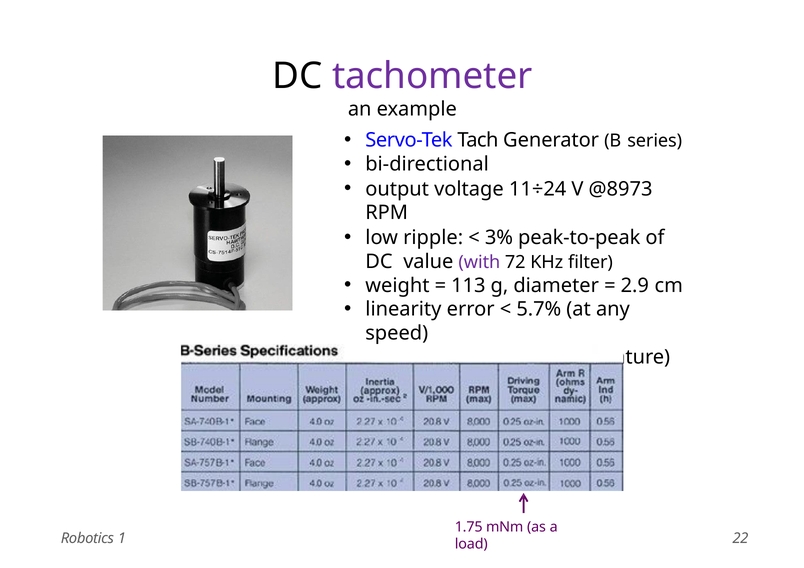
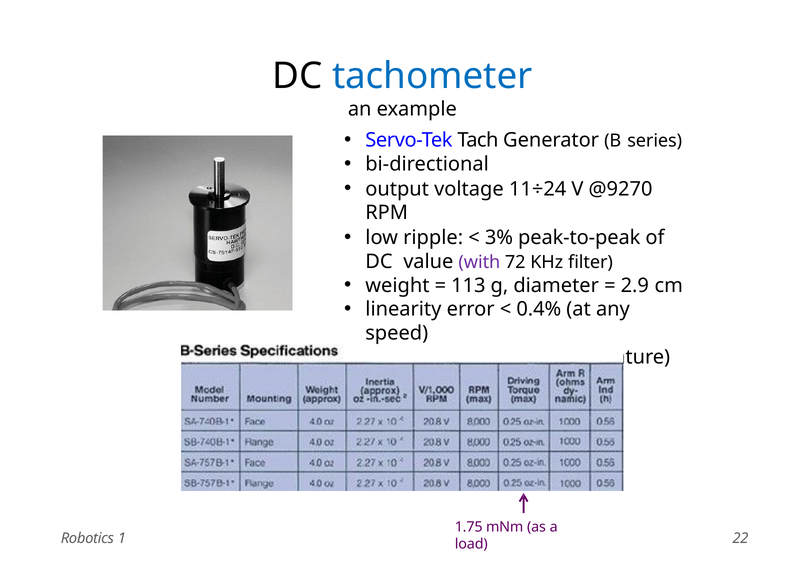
tachometer colour: purple -> blue (432, 76)
@8973: @8973 -> @9270 (621, 189)
5.7%: 5.7% -> 0.4% (539, 309)
